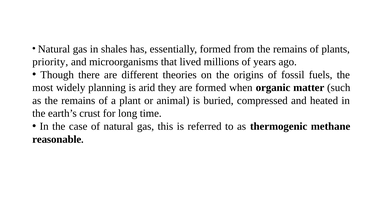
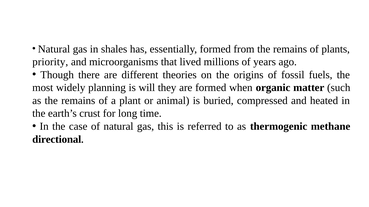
arid: arid -> will (147, 88)
reasonable: reasonable -> directional (57, 140)
